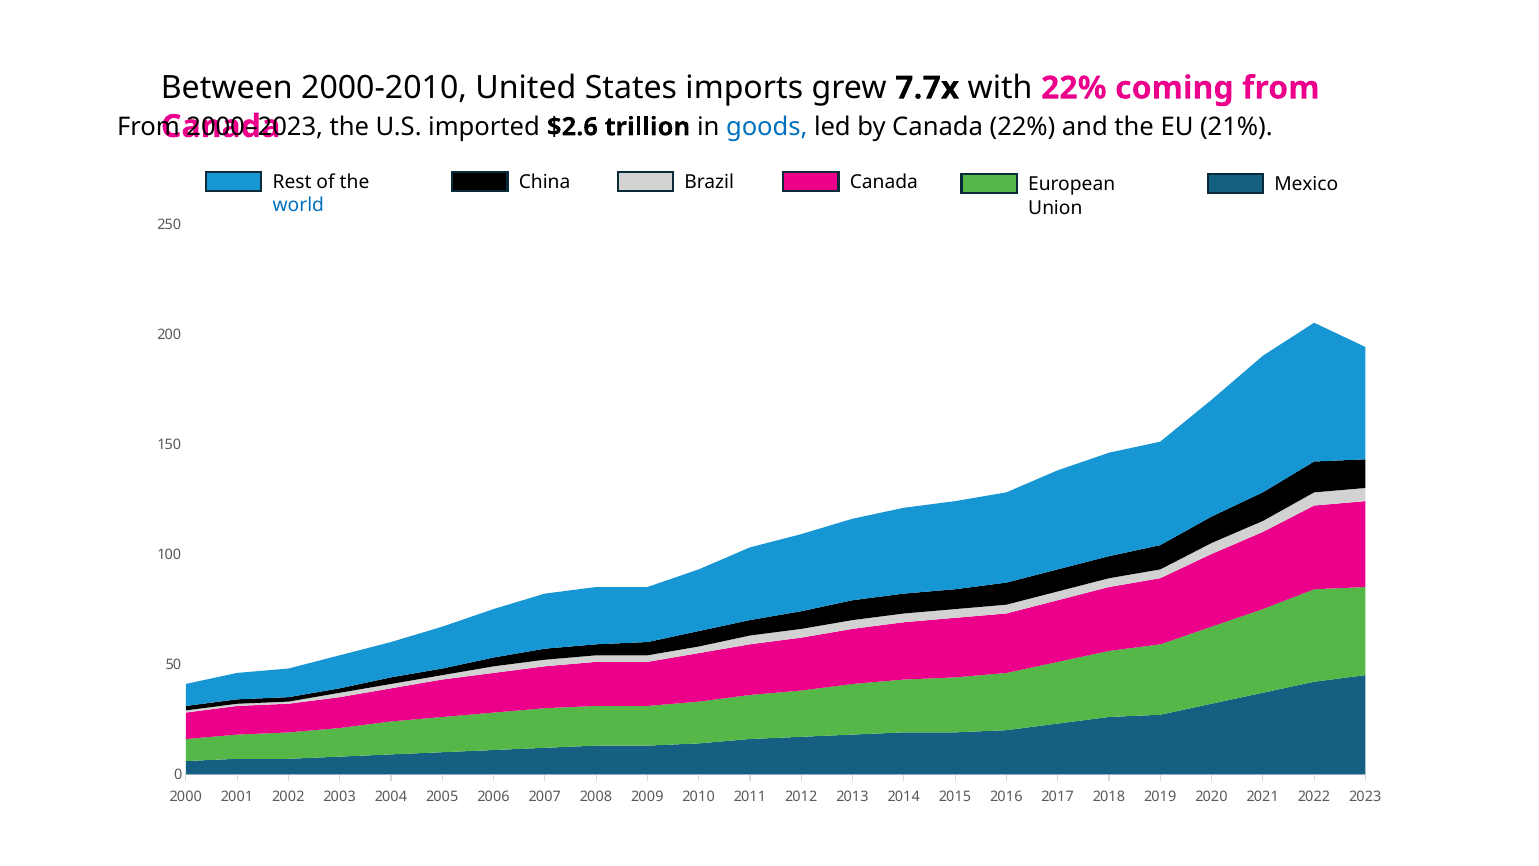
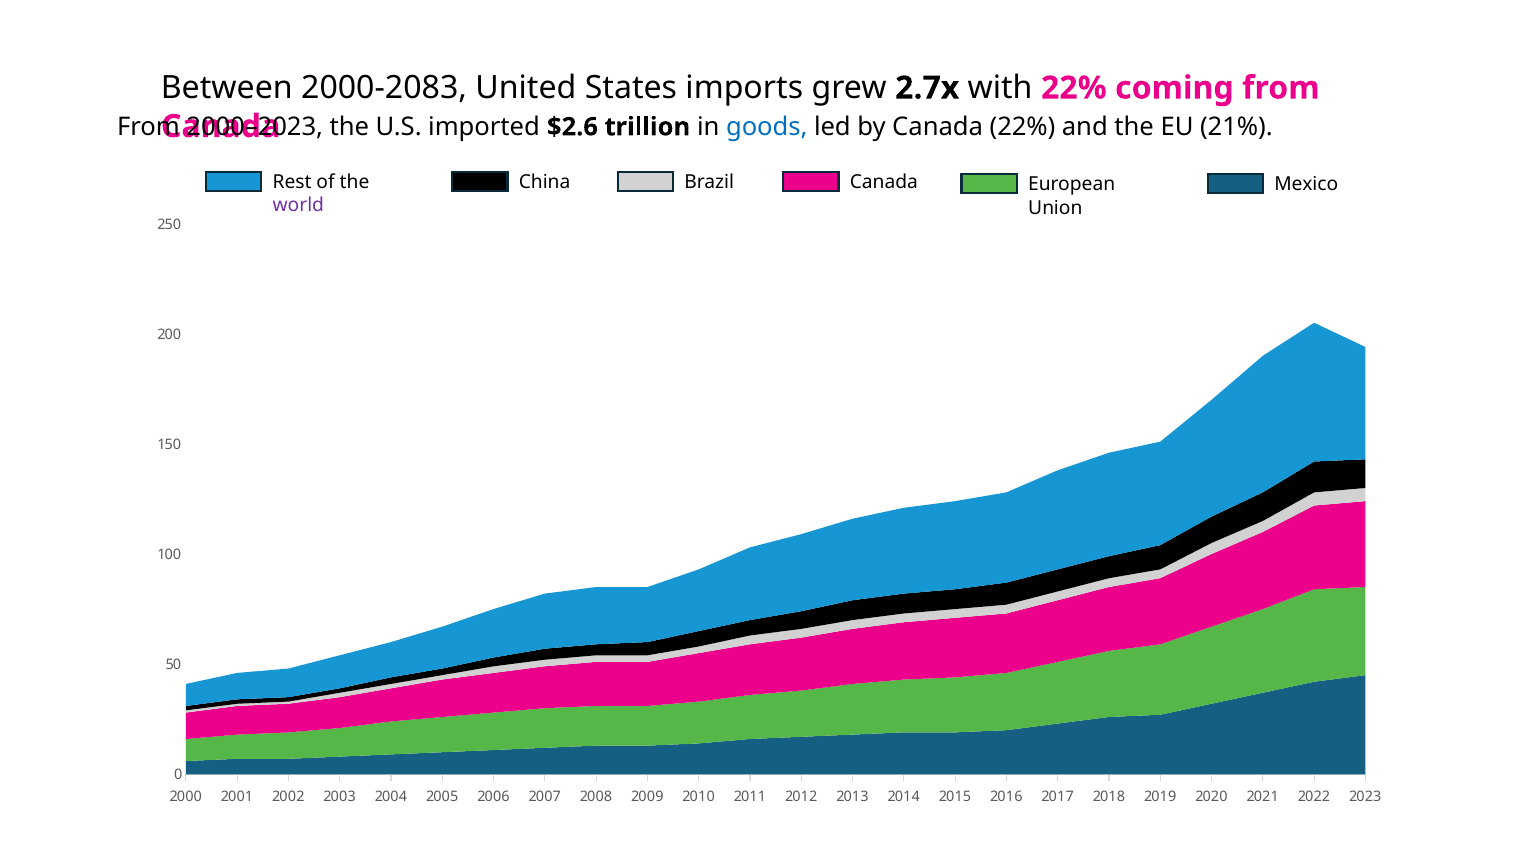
2000-2010: 2000-2010 -> 2000-2083 (384, 88)
7.7x: 7.7x -> 2.7x (927, 88)
world colour: blue -> purple (298, 206)
